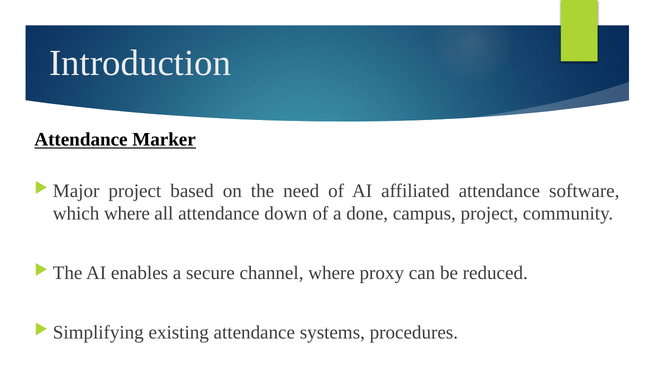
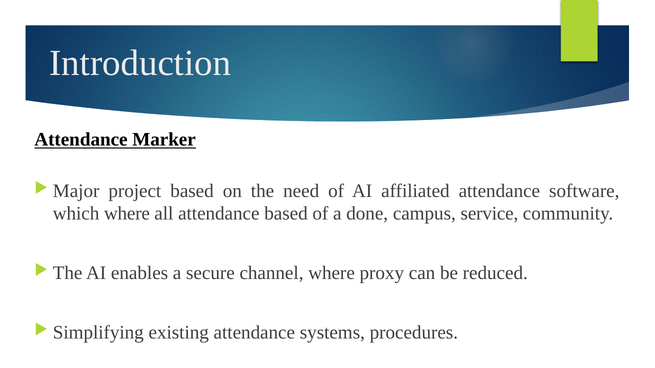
attendance down: down -> based (286, 214)
campus project: project -> service (489, 214)
